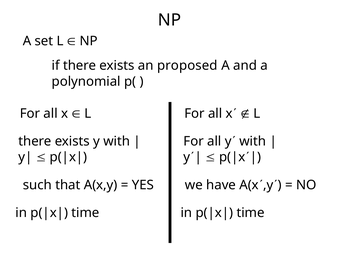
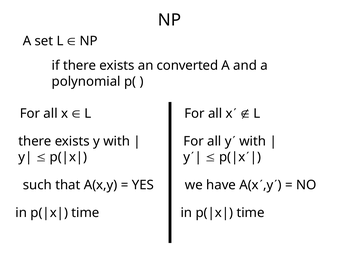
proposed: proposed -> converted (187, 66)
